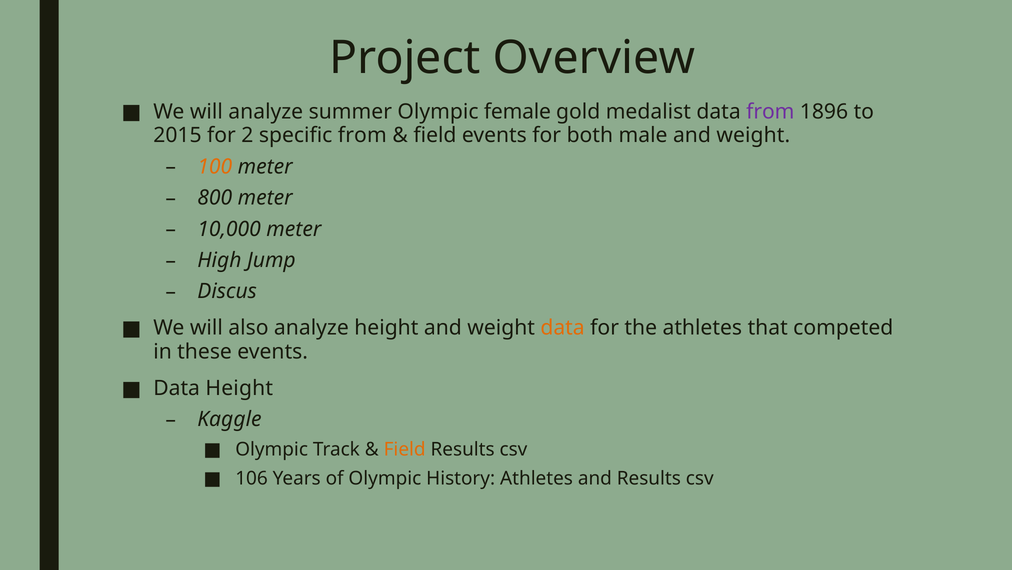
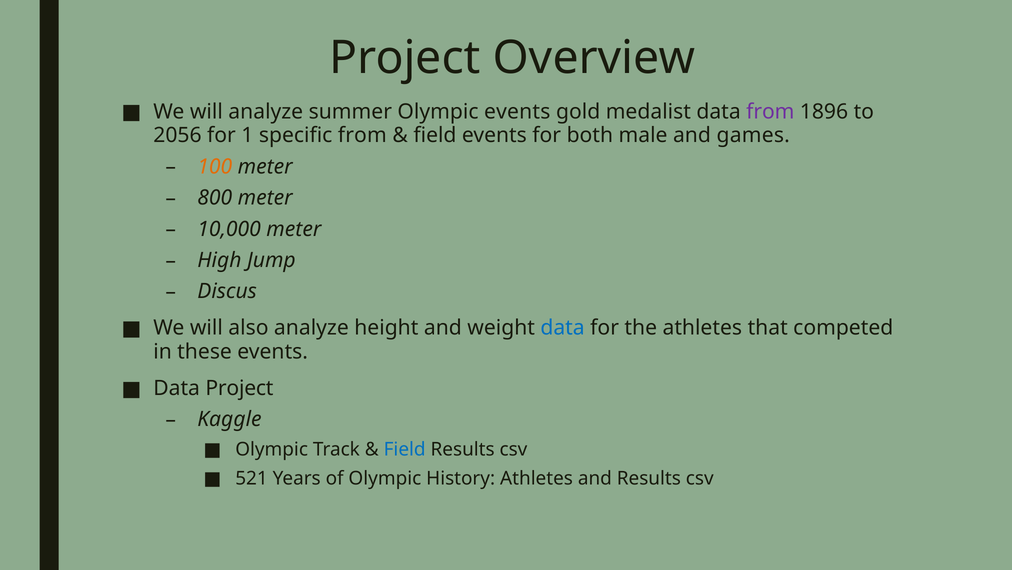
Olympic female: female -> events (517, 111)
2015: 2015 -> 2056 (177, 135)
2: 2 -> 1 (247, 135)
male and weight: weight -> games (753, 135)
data colour: orange -> blue (563, 328)
Data Height: Height -> Project (239, 388)
Field colour: orange -> blue (405, 449)
106: 106 -> 521 (252, 478)
